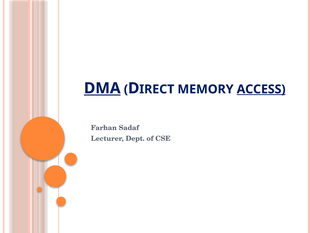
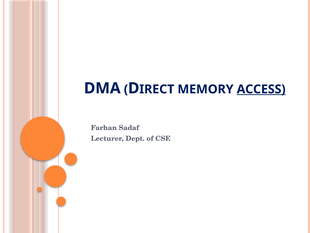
DMA underline: present -> none (102, 88)
